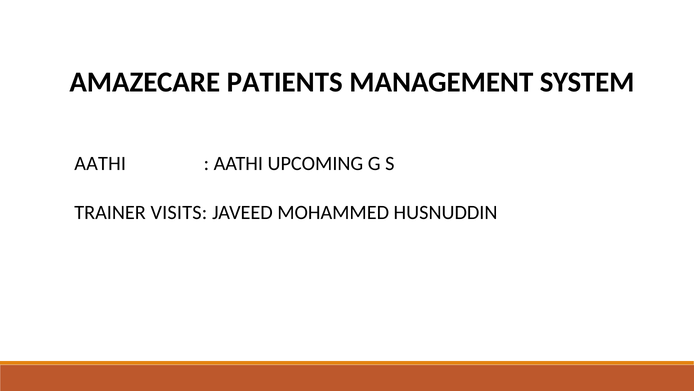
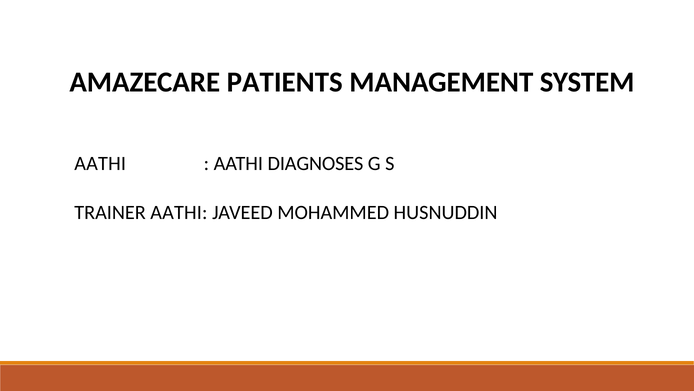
UPCOMING: UPCOMING -> DIAGNOSES (315, 163)
TRAINER VISITS: VISITS -> AATHI (179, 212)
